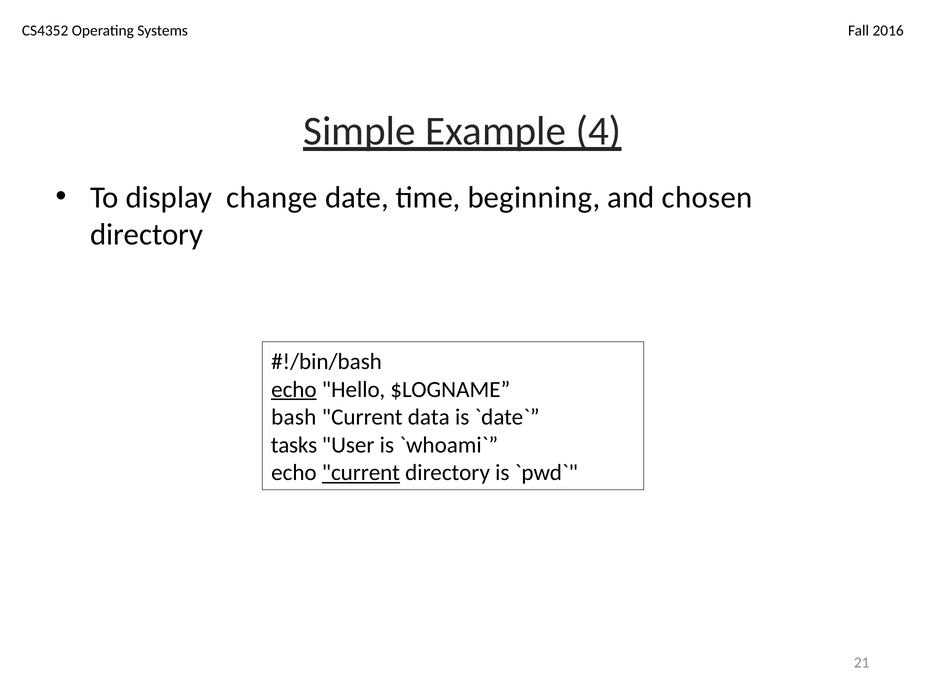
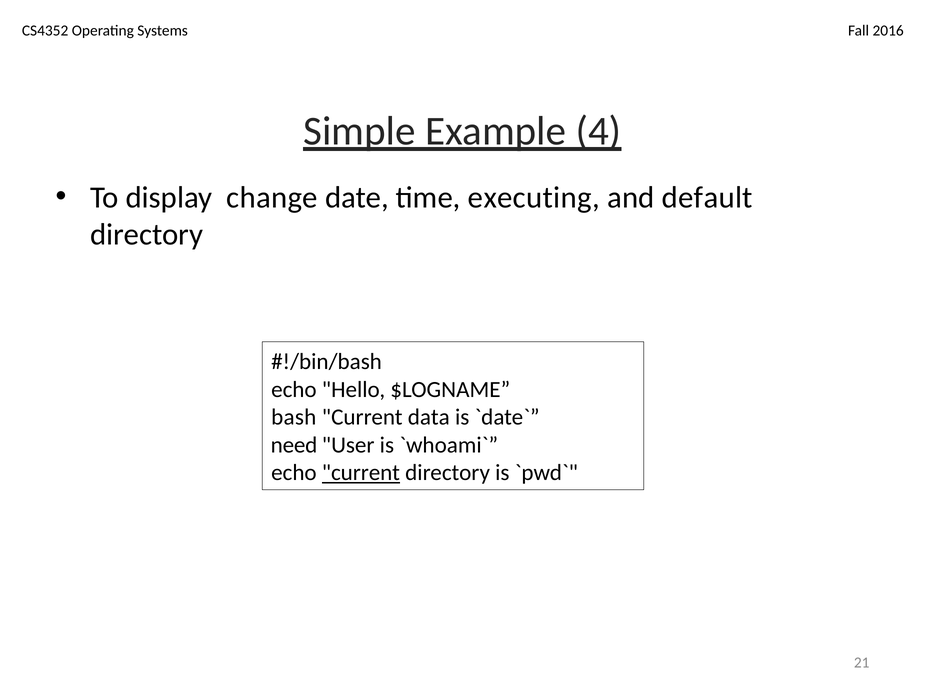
beginning: beginning -> executing (534, 197)
chosen: chosen -> default (707, 197)
echo underline: present -> none (294, 389)
tasks: tasks -> need (294, 445)
